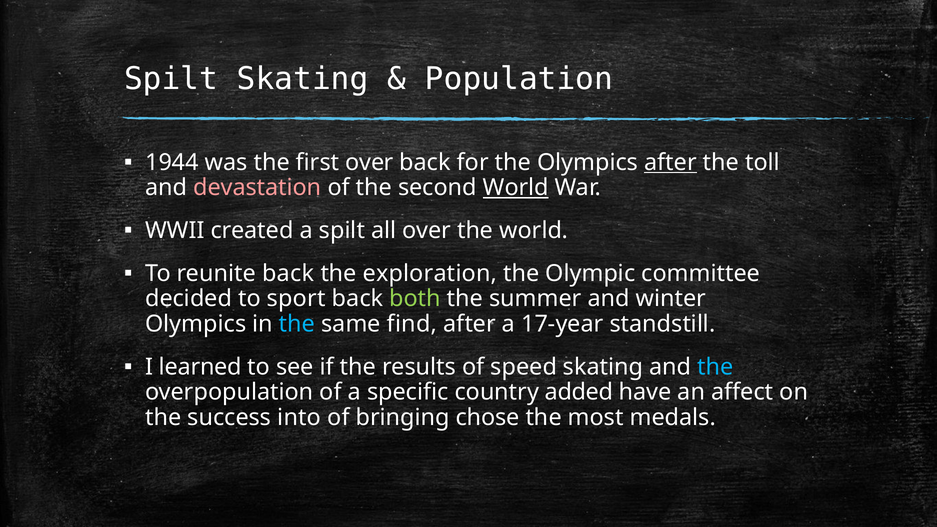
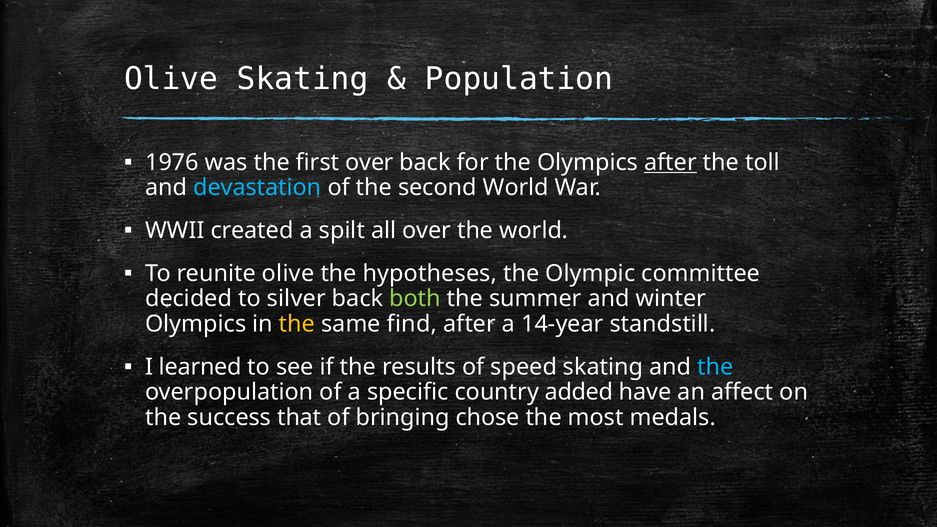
Spilt: Spilt -> Olive (171, 79)
1944: 1944 -> 1976 (172, 162)
devastation colour: pink -> light blue (257, 188)
World underline: present -> none (516, 188)
reunite back: back -> olive (288, 274)
exploration: exploration -> hypotheses (430, 274)
sport: sport -> silver (296, 299)
the colour: light blue -> yellow (297, 324)
17-year: 17-year -> 14-year (562, 324)
into: into -> that (299, 418)
